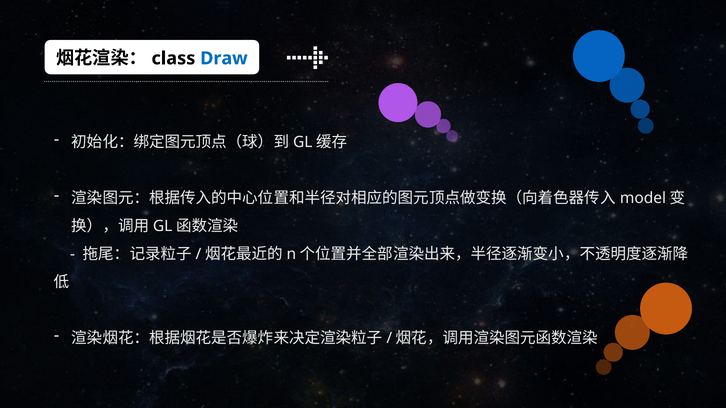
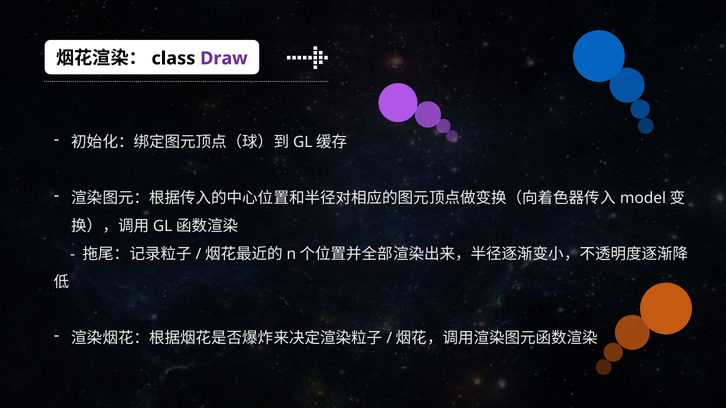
Draw colour: blue -> purple (224, 58)
